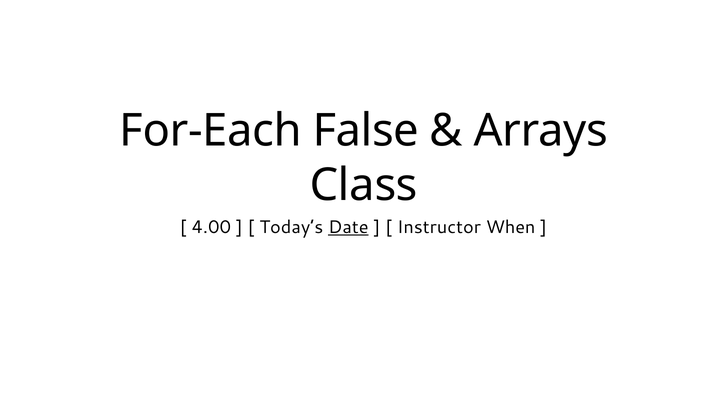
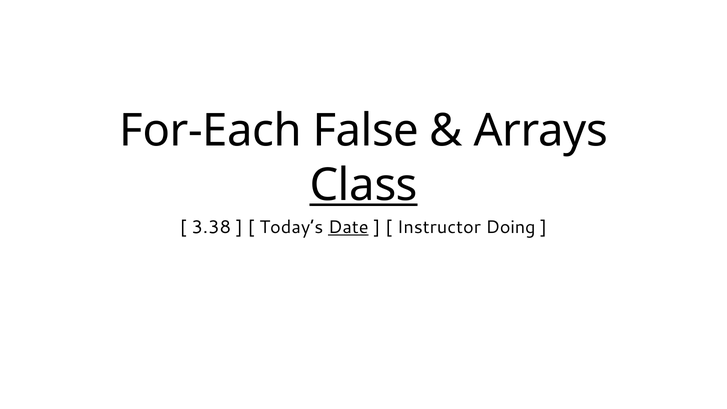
Class underline: none -> present (364, 185)
4.00: 4.00 -> 3.38 (211, 227)
When: When -> Doing (511, 227)
